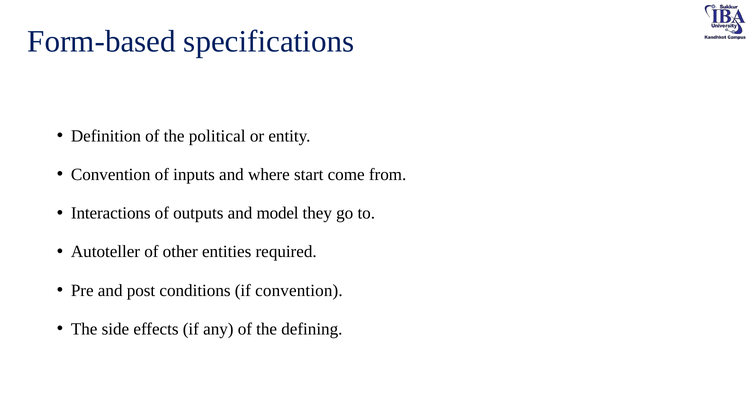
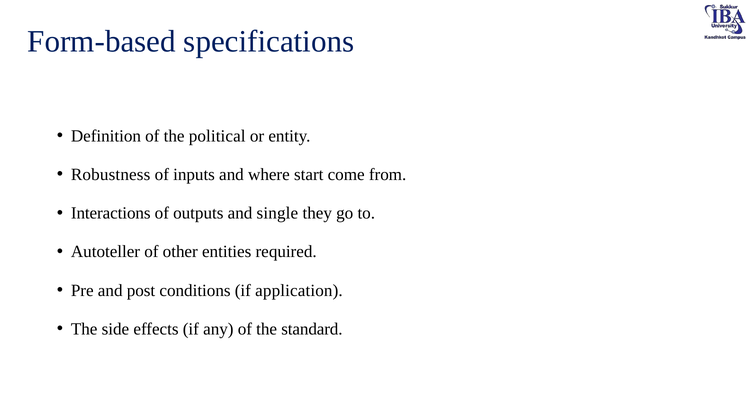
Convention: Convention -> Robustness (111, 175)
model: model -> single (277, 213)
if convention: convention -> application (299, 290)
defining: defining -> standard (312, 329)
